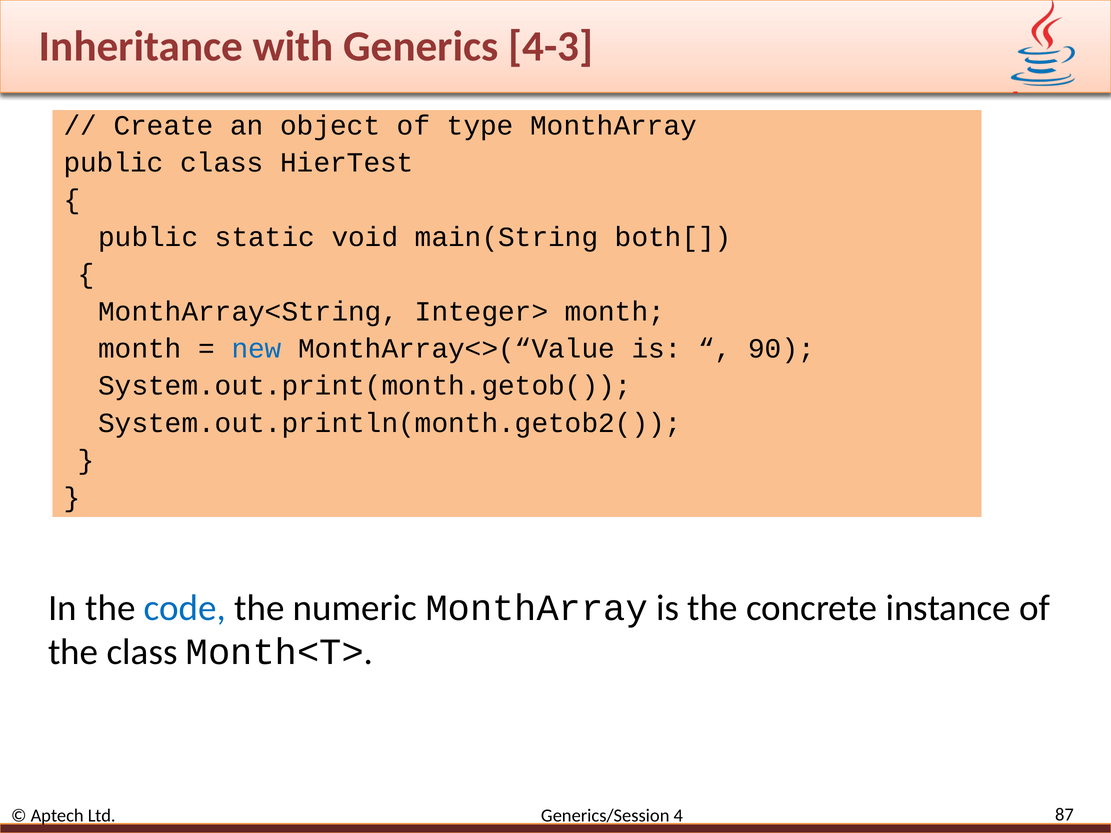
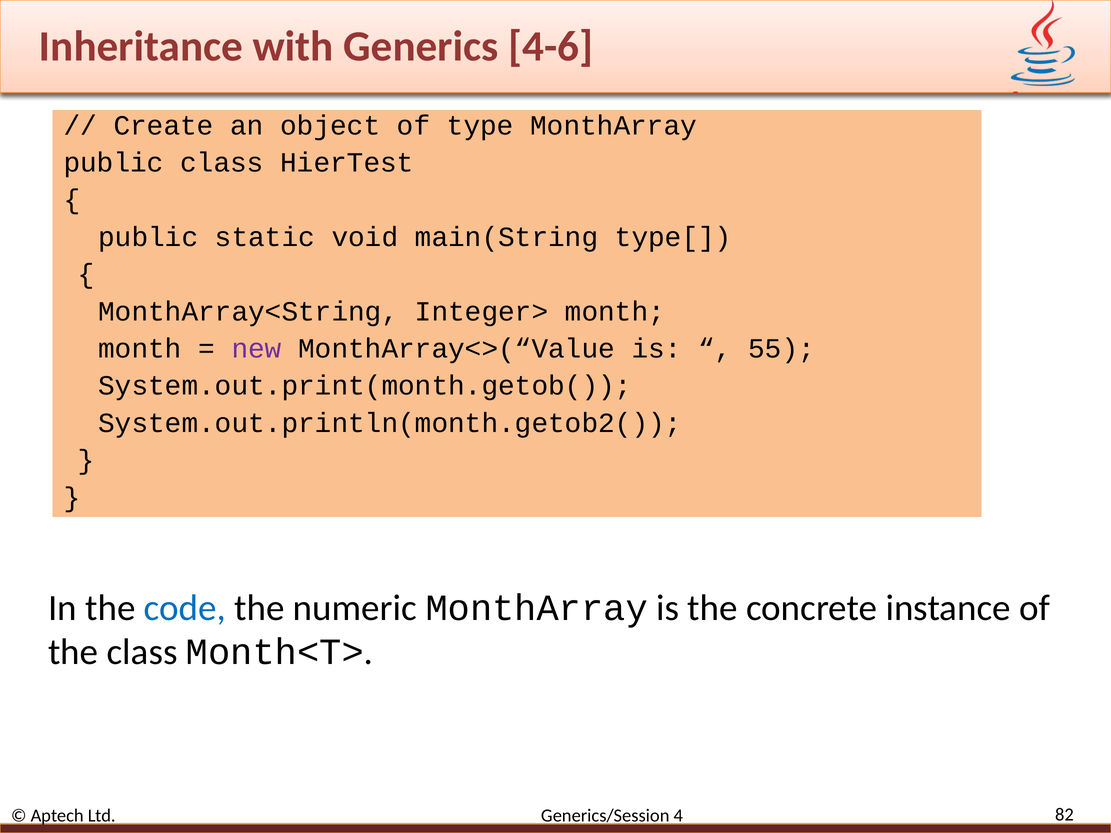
4-3: 4-3 -> 4-6 (551, 46)
both[: both[ -> type[ (673, 237)
new colour: blue -> purple (257, 349)
90: 90 -> 55 (782, 349)
87: 87 -> 82 (1064, 815)
